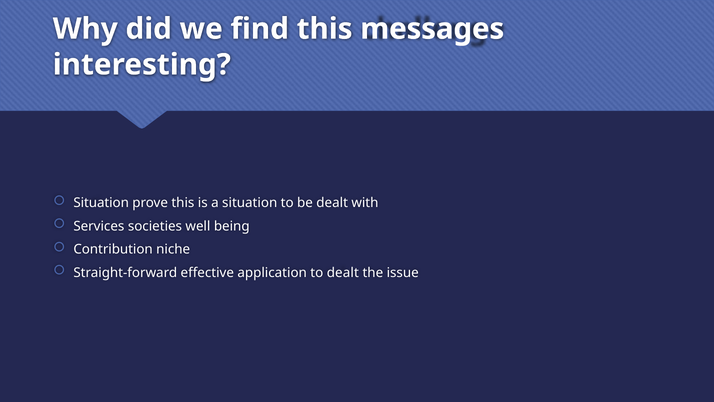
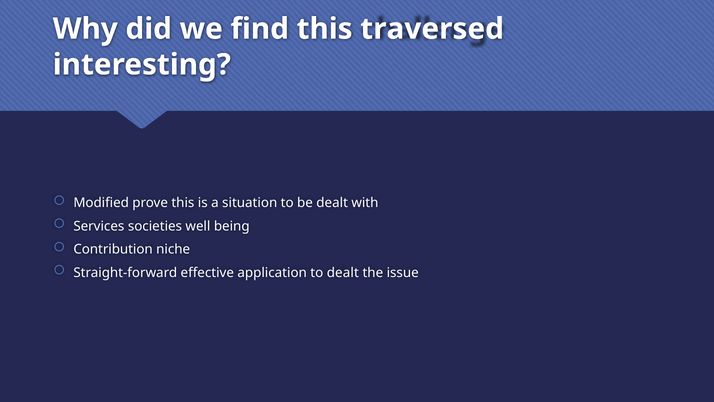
messages: messages -> traversed (432, 29)
Situation: Situation -> Modified (101, 203)
